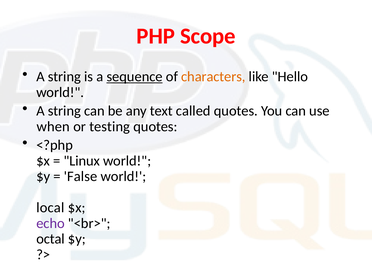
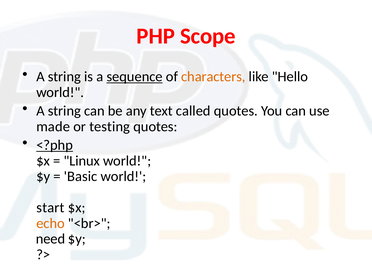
when: when -> made (53, 127)
<?php underline: none -> present (55, 145)
False: False -> Basic (81, 176)
local: local -> start (50, 208)
echo colour: purple -> orange (51, 223)
octal: octal -> need (51, 239)
